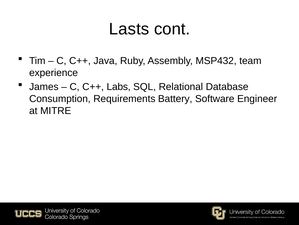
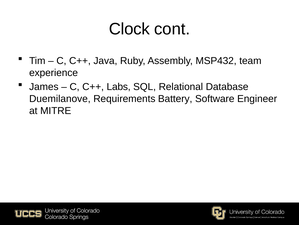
Lasts: Lasts -> Clock (129, 29)
Consumption: Consumption -> Duemilanove (60, 98)
